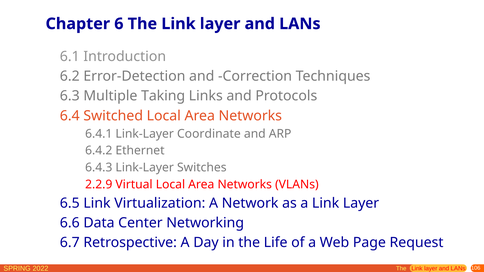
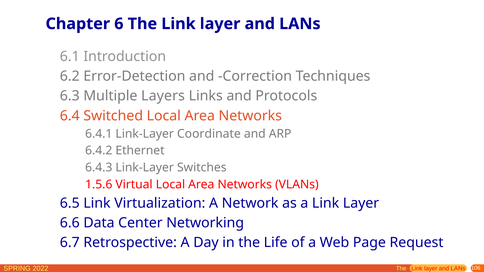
Taking: Taking -> Layers (163, 96)
2.2.9: 2.2.9 -> 1.5.6 (99, 185)
